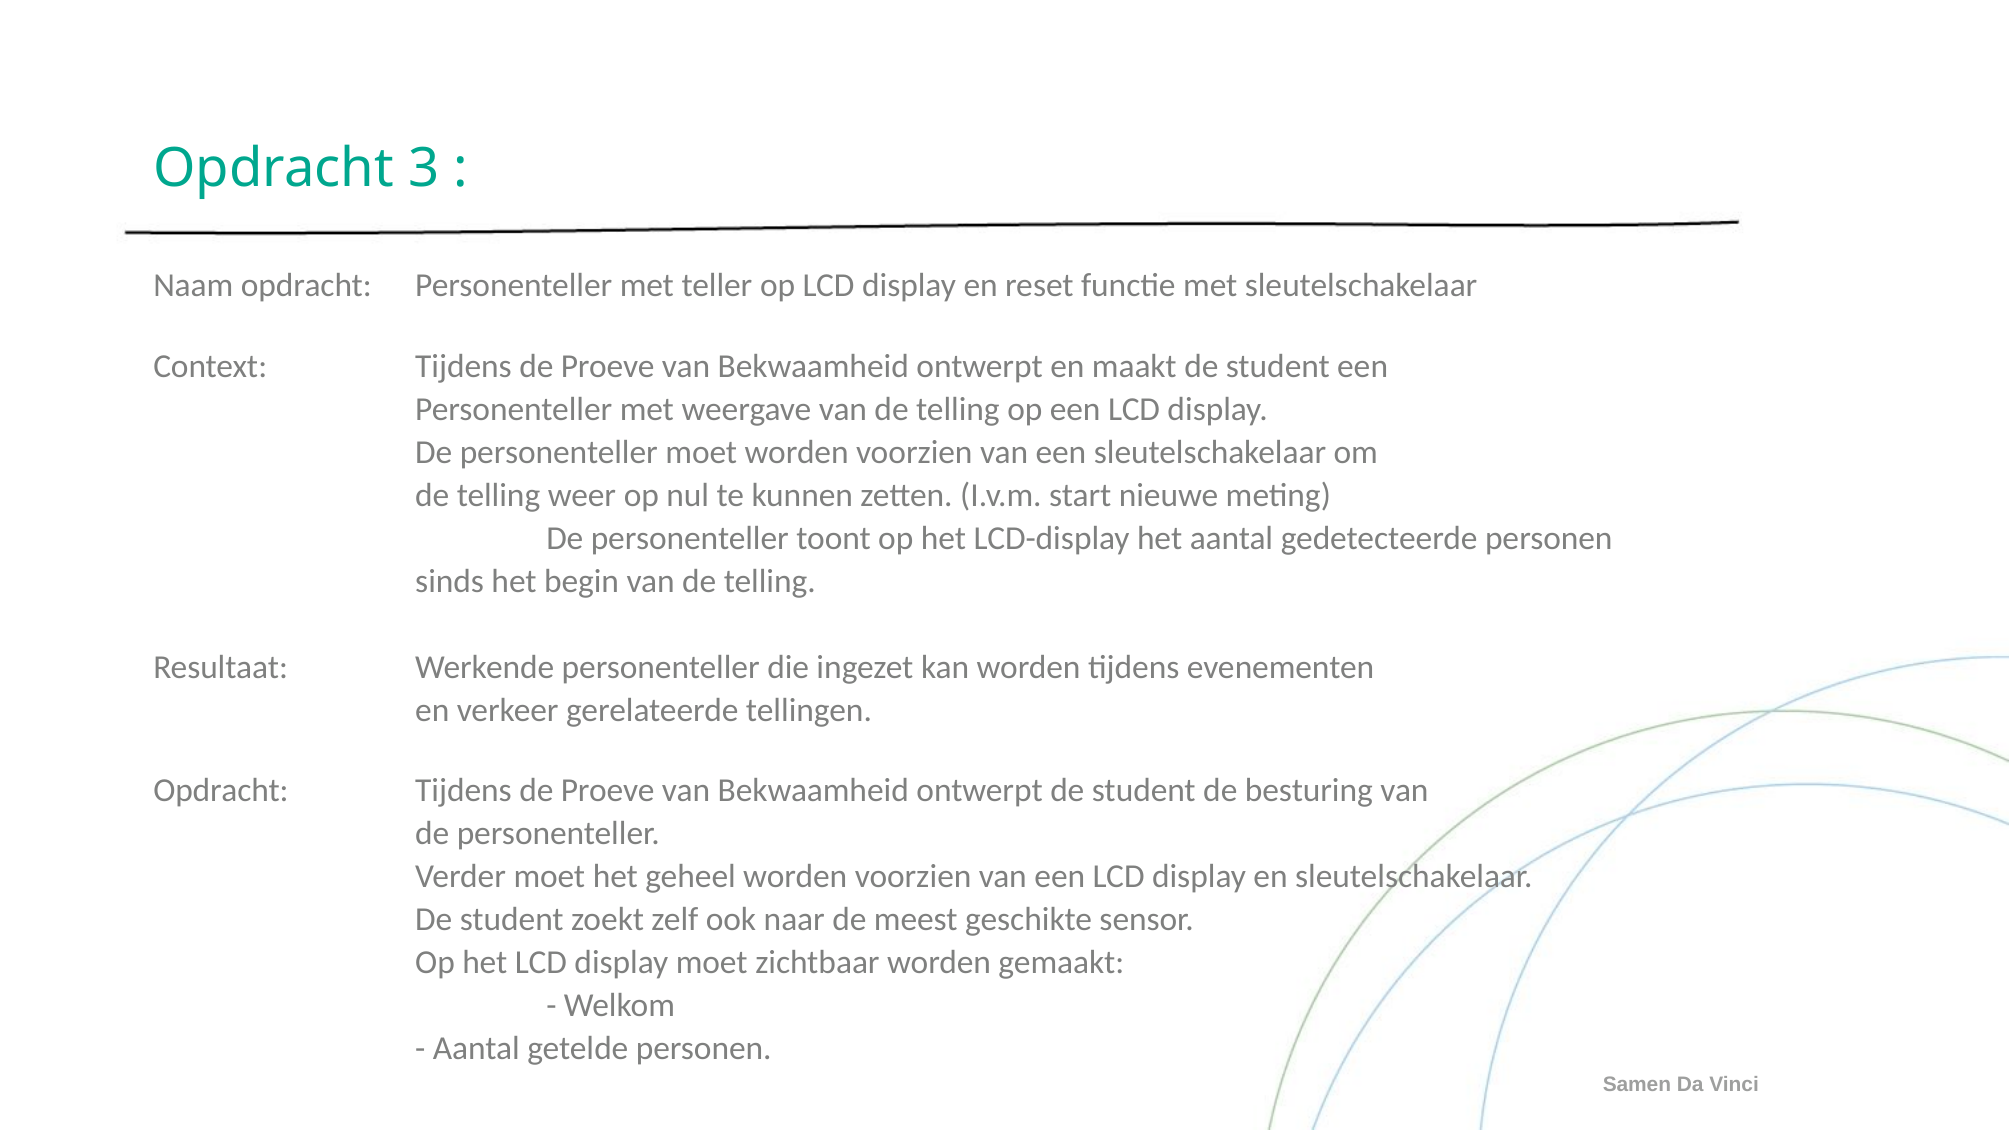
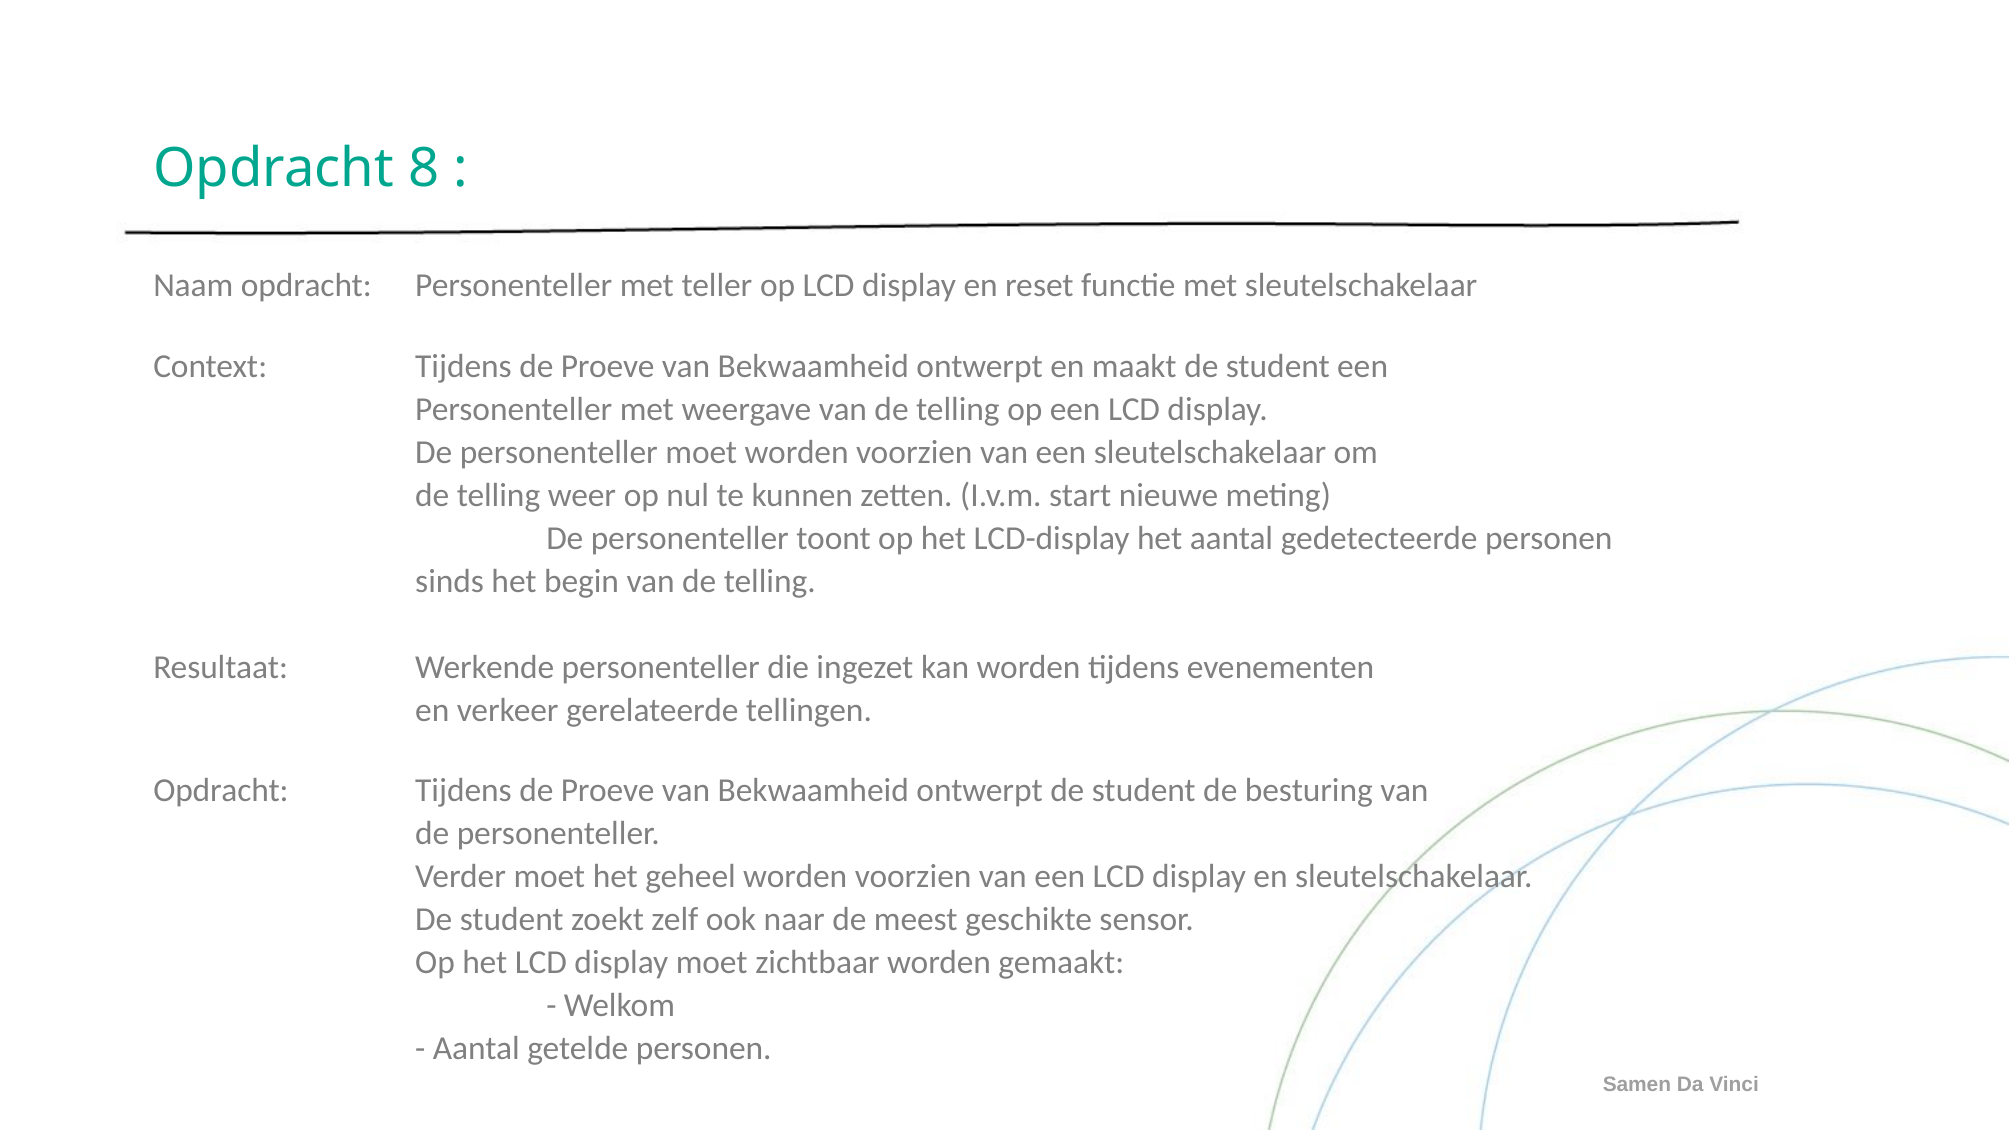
3: 3 -> 8 (424, 169)
